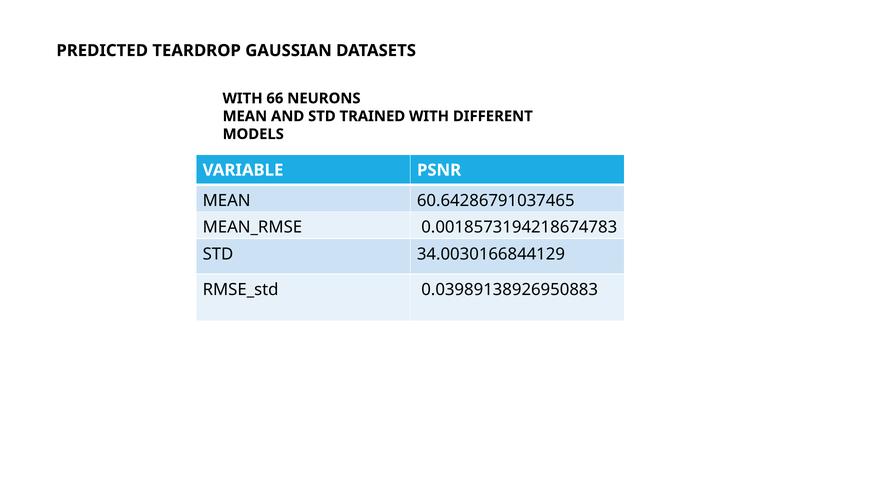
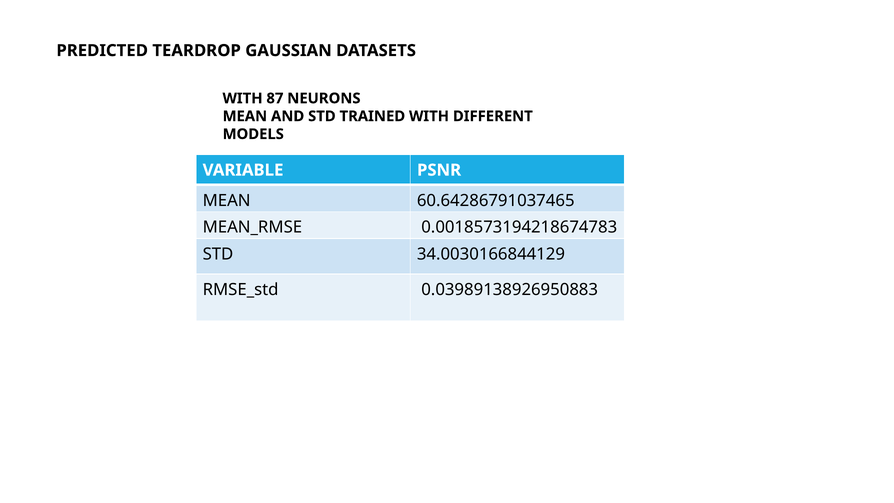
66: 66 -> 87 (275, 98)
